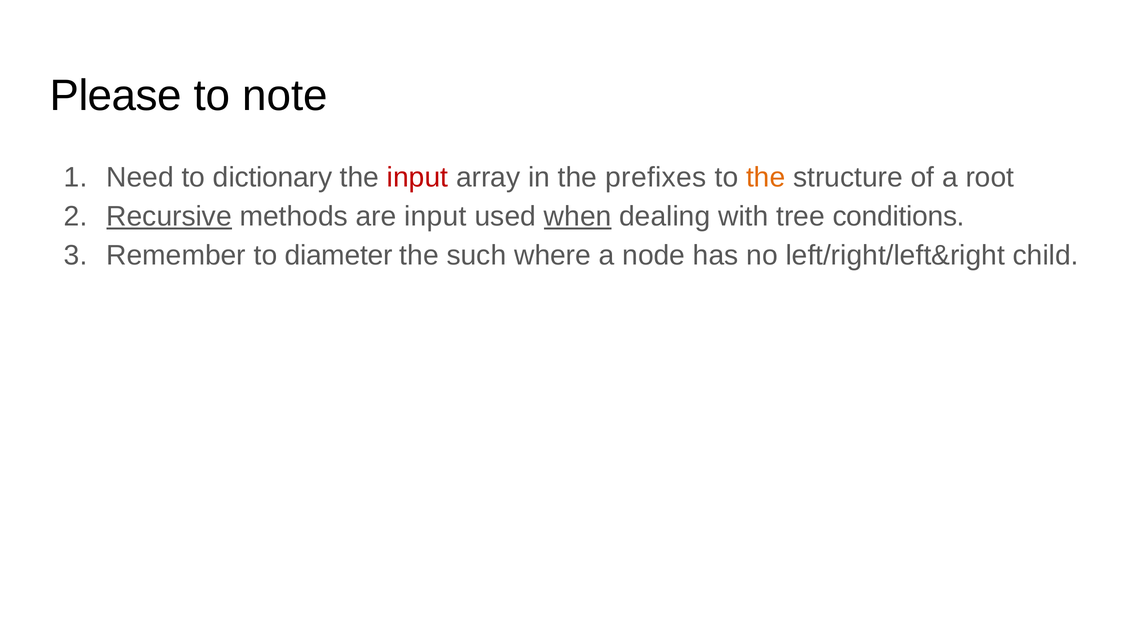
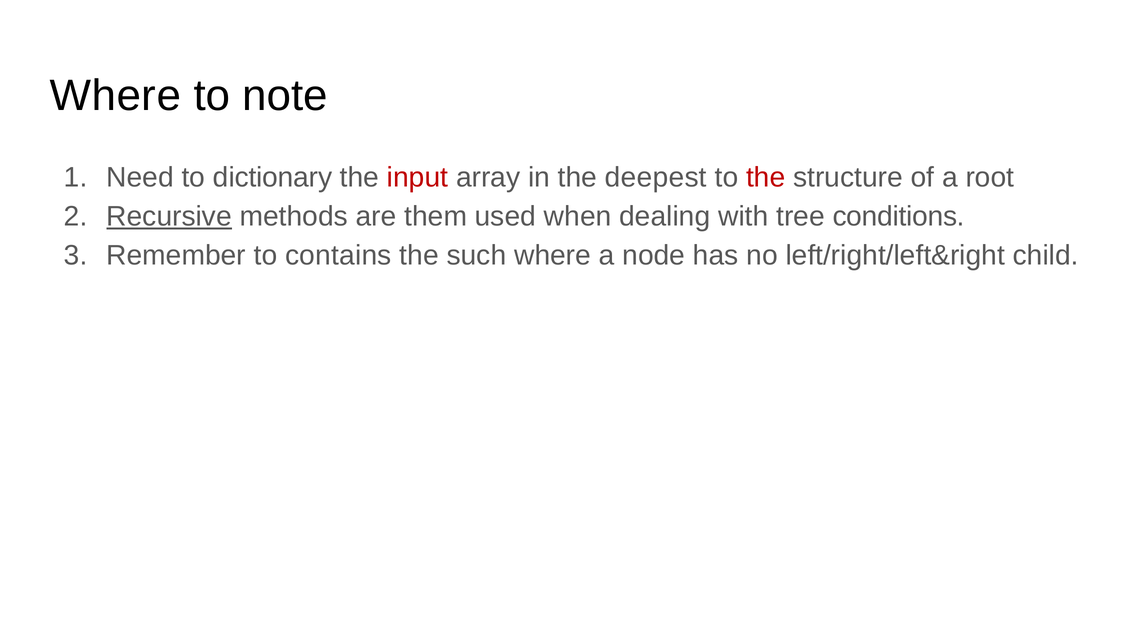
Please: Please -> Where (115, 96)
prefixes: prefixes -> deepest (656, 178)
the colour: orange -> red (766, 178)
are input: input -> them (436, 217)
when underline: present -> none (578, 217)
diameter: diameter -> contains (338, 256)
